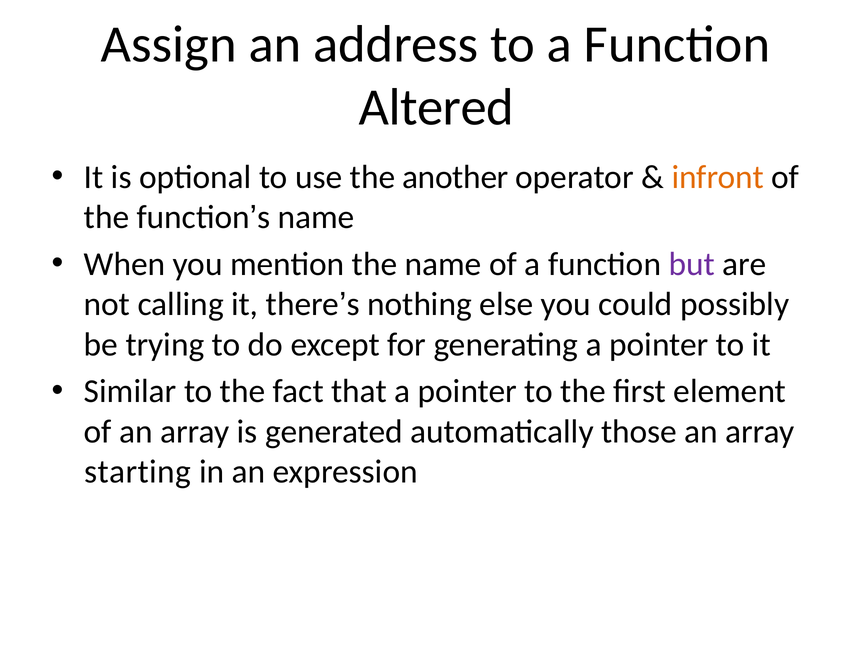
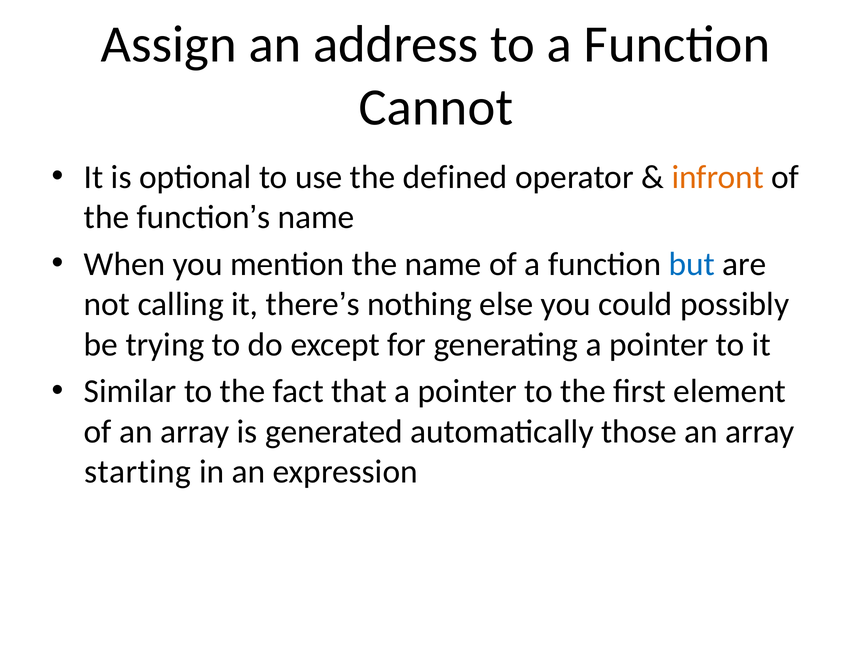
Altered: Altered -> Cannot (436, 108)
another: another -> defined (455, 177)
but colour: purple -> blue (692, 264)
